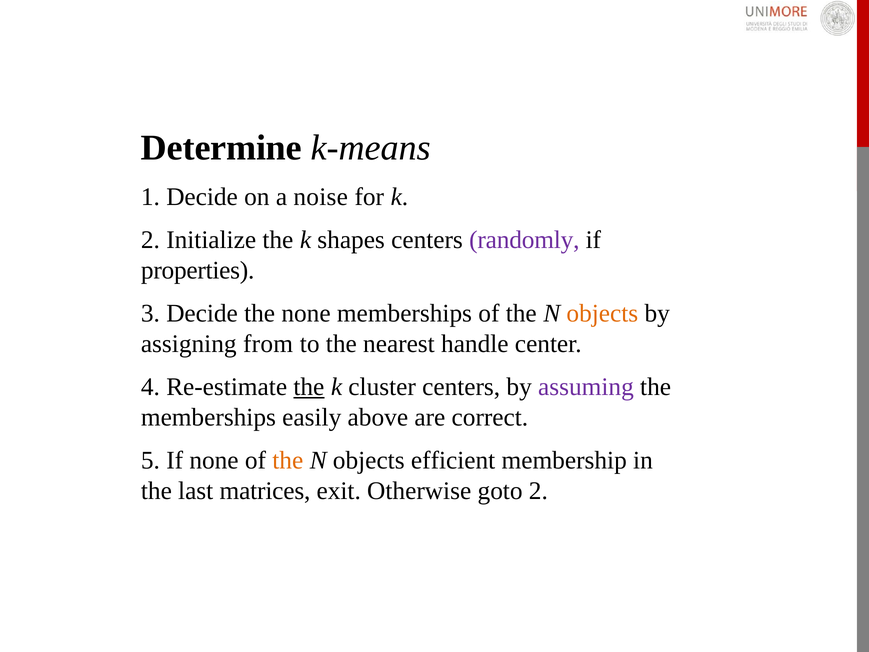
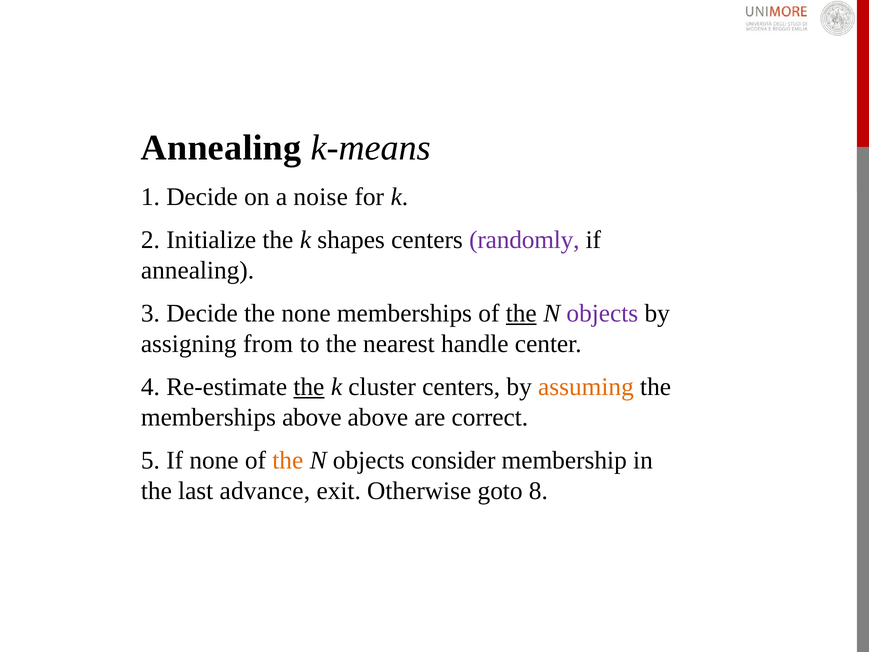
Determine: Determine -> Annealing (221, 148)
properties: properties -> annealing (198, 270)
the underline: none -> present (521, 313)
objects colour: orange -> purple (602, 313)
assuming colour: purple -> orange (586, 387)
memberships easily: easily -> above (312, 417)
efficient: efficient -> consider (453, 460)
matrices: matrices -> advance (265, 491)
goto 2: 2 -> 8 (538, 491)
